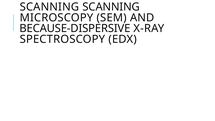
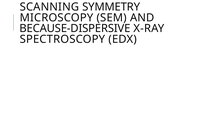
SCANNING SCANNING: SCANNING -> SYMMETRY (111, 7)
